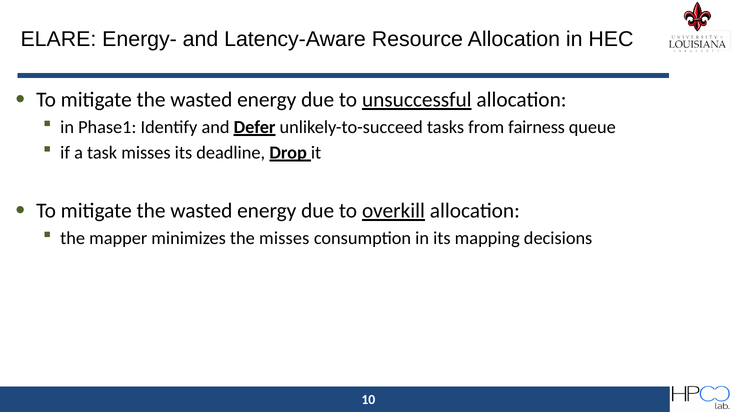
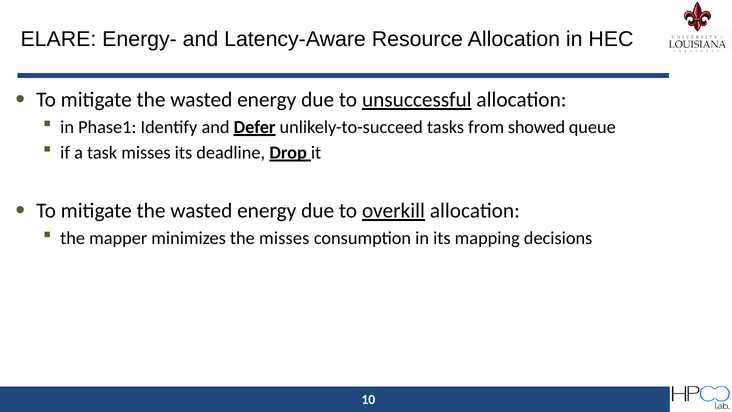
fairness: fairness -> showed (537, 127)
